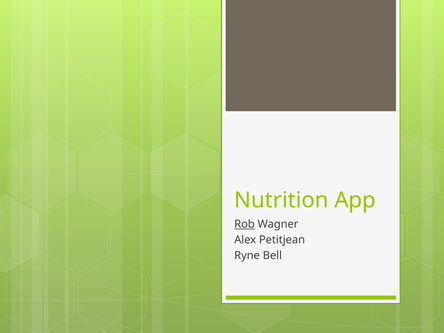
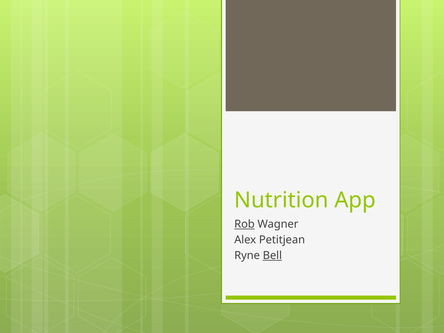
Bell underline: none -> present (272, 255)
